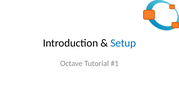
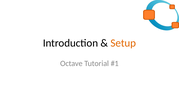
Setup colour: blue -> orange (123, 43)
